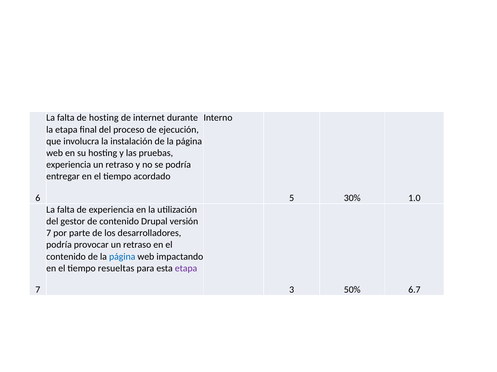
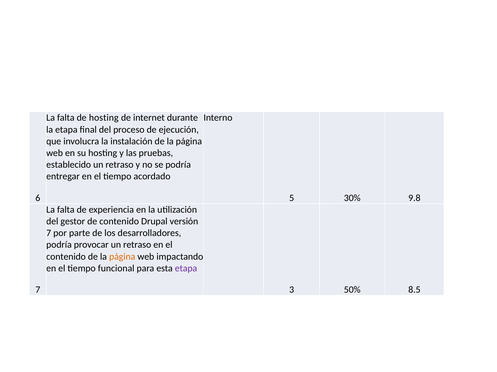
experiencia: experiencia -> establecido (69, 165)
1.0: 1.0 -> 9.8 (414, 198)
página colour: blue -> orange (122, 257)
resueltas: resueltas -> funcional (116, 269)
6.7: 6.7 -> 8.5 (414, 290)
